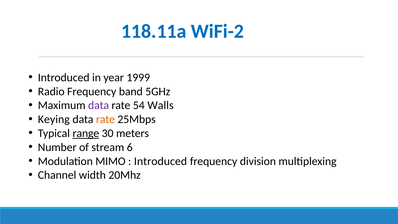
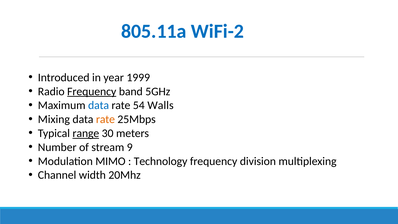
118.11a: 118.11a -> 805.11a (154, 31)
Frequency underline: none -> present (92, 91)
data colour: purple -> blue (99, 105)
Keying: Keying -> Mixing (54, 119)
6: 6 -> 9 (130, 147)
Introduced: Introduced -> Technology (161, 161)
